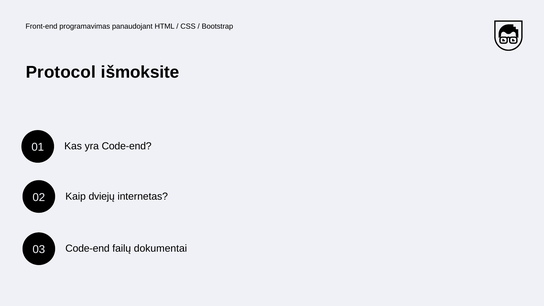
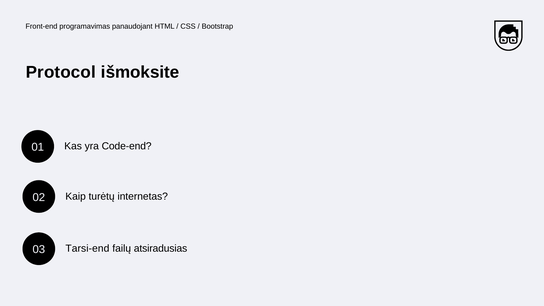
dviejų: dviejų -> turėtų (102, 196)
Code-end: Code-end -> Tarsi-end (87, 249)
dokumentai: dokumentai -> atsiradusias (161, 249)
